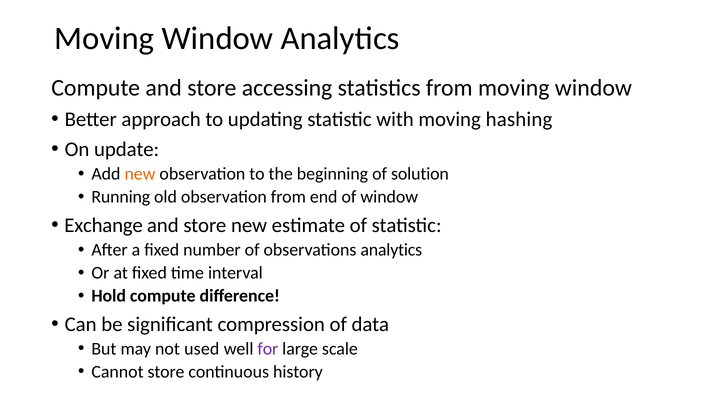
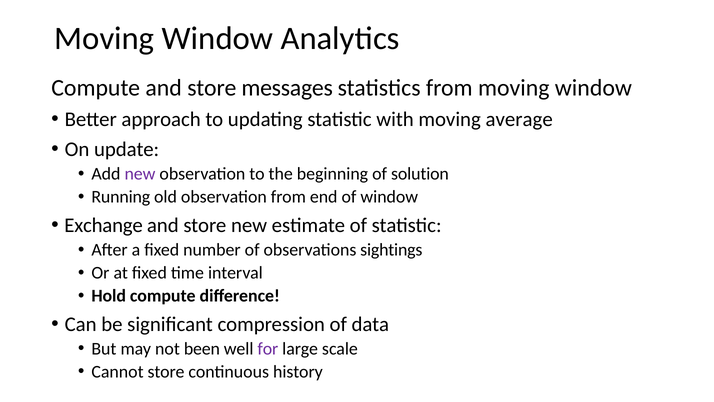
accessing: accessing -> messages (287, 88)
hashing: hashing -> average (519, 119)
new colour: orange -> purple (140, 174)
observations analytics: analytics -> sightings (391, 250)
used: used -> been (202, 348)
